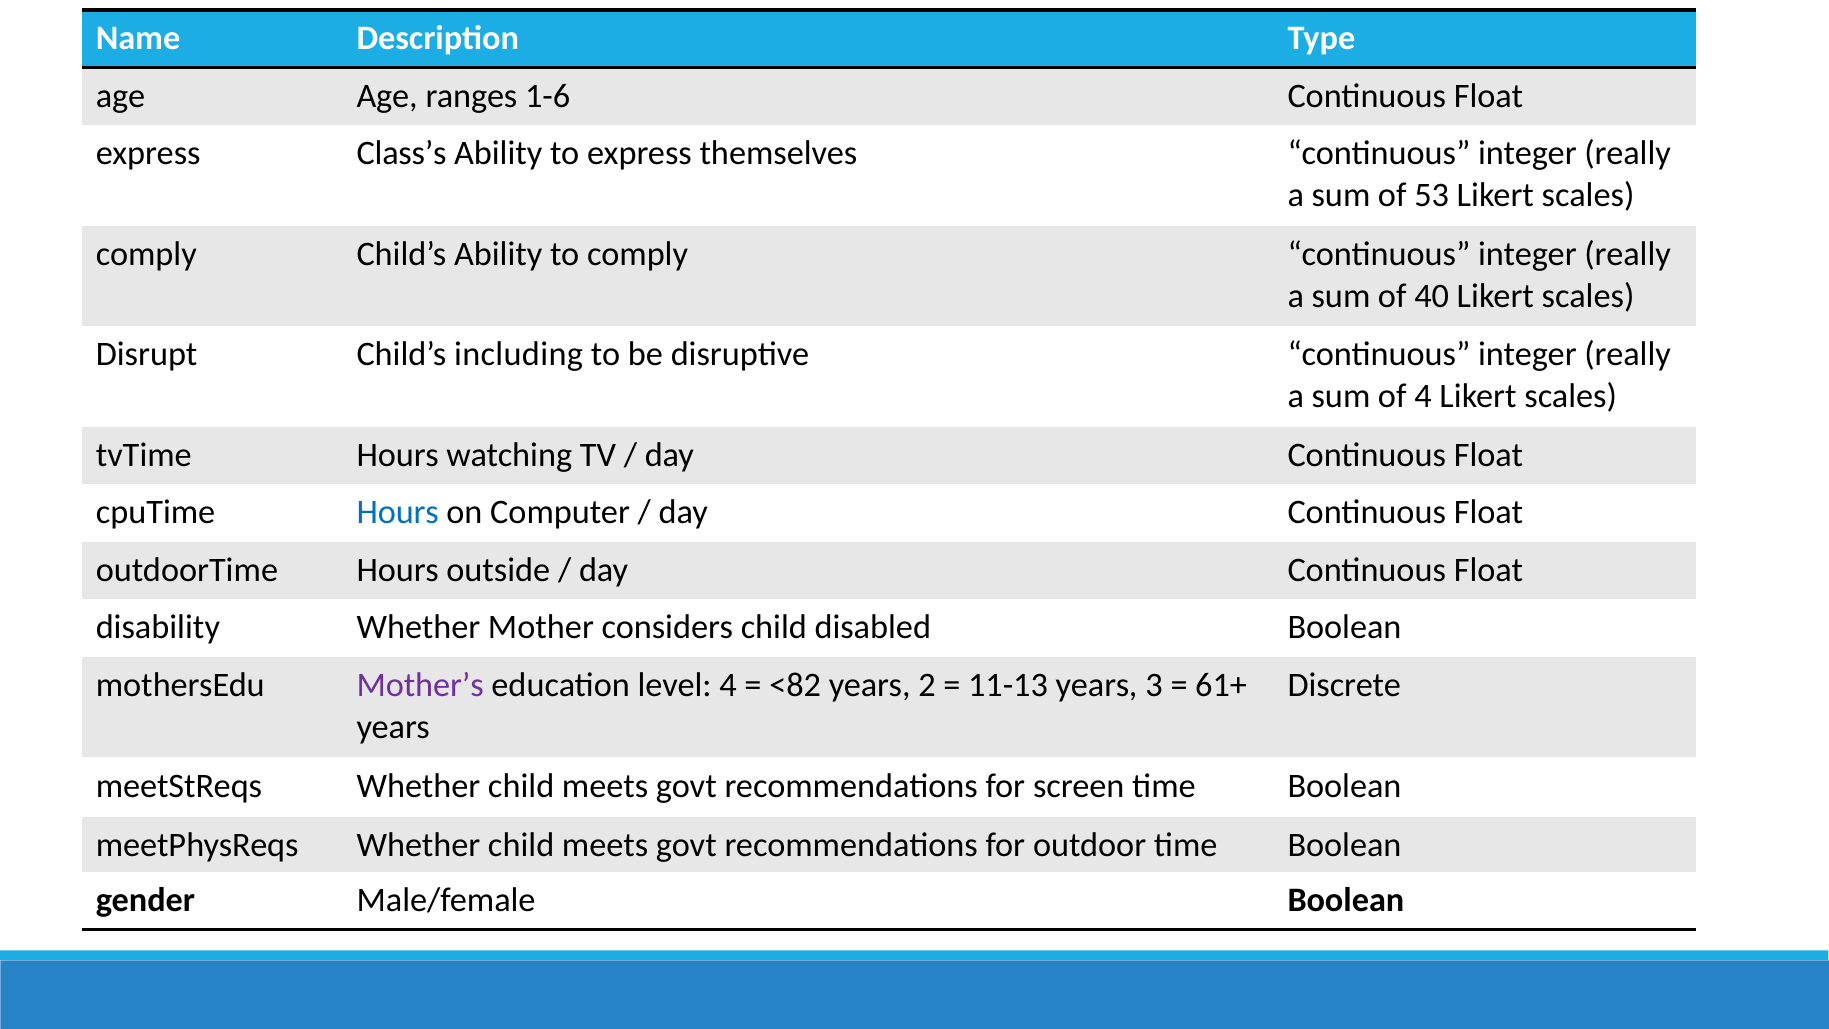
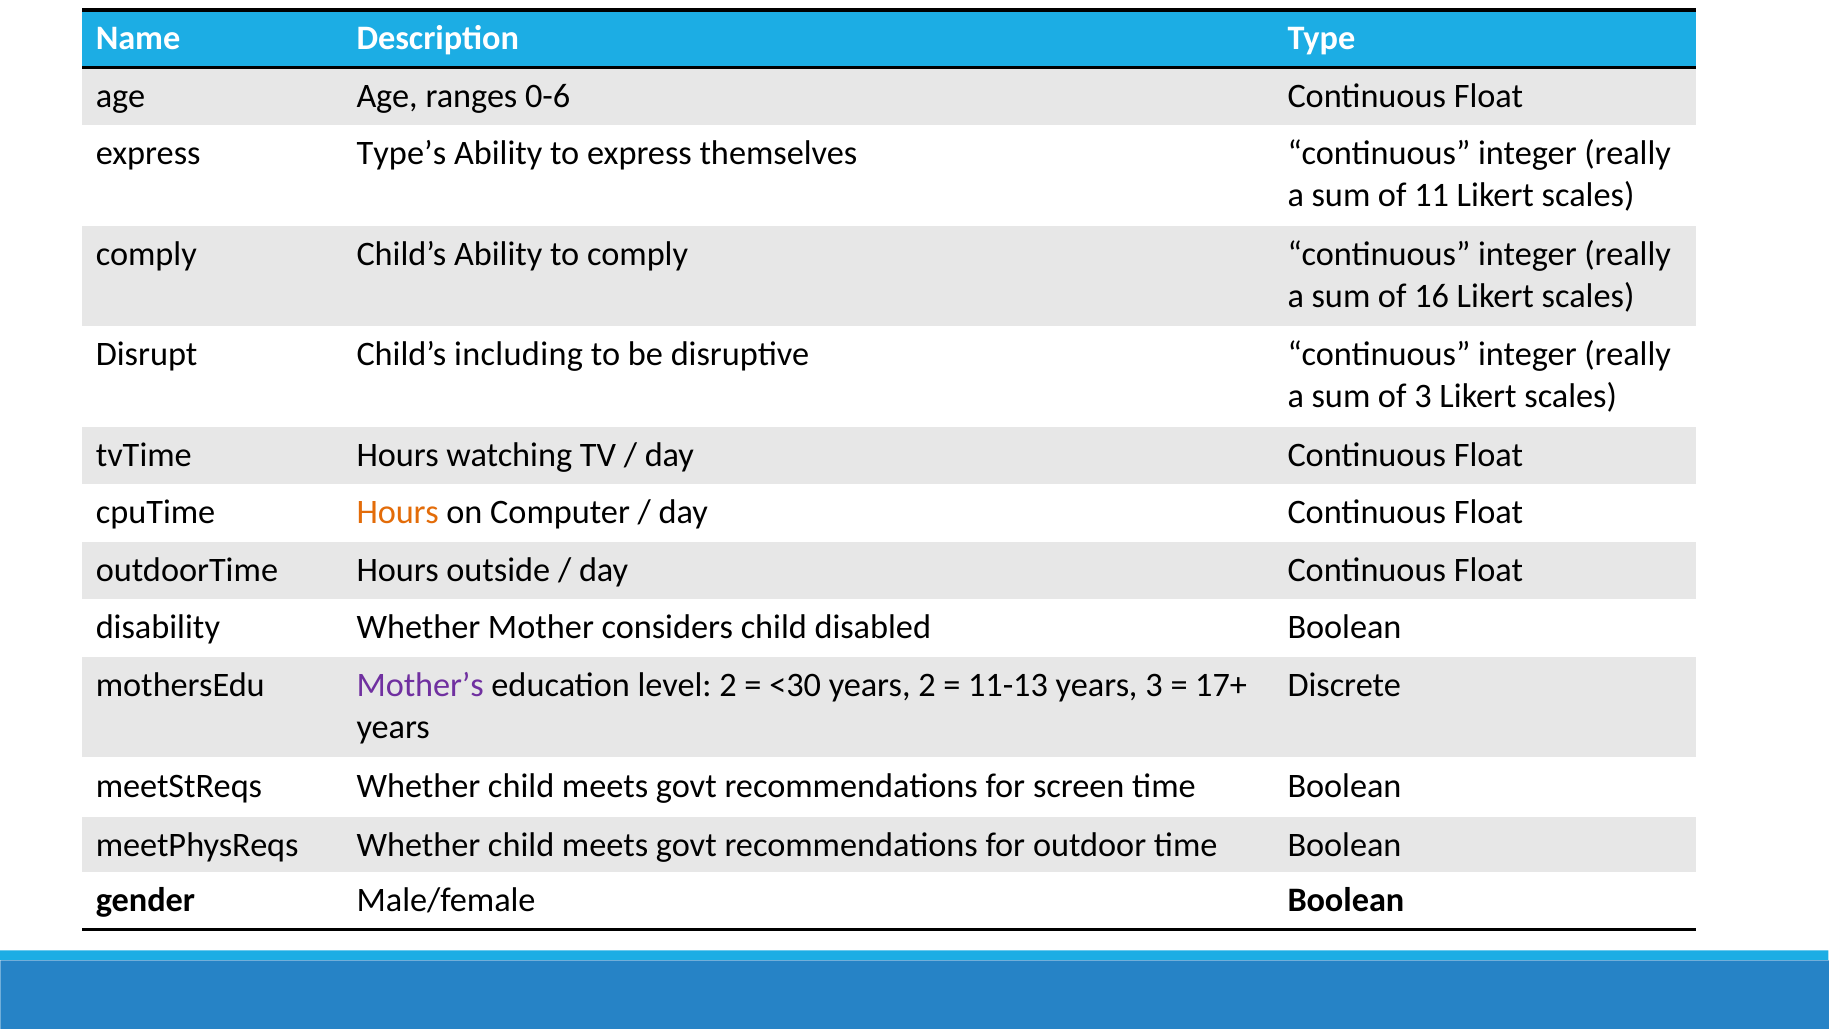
1-6: 1-6 -> 0-6 (548, 96)
Class’s: Class’s -> Type’s (401, 153)
53: 53 -> 11 (1432, 195)
40: 40 -> 16 (1432, 296)
of 4: 4 -> 3 (1423, 396)
Hours colour: blue -> orange (398, 513)
level 4: 4 -> 2 (728, 685)
<82: <82 -> <30 (795, 685)
61+: 61+ -> 17+ (1221, 685)
